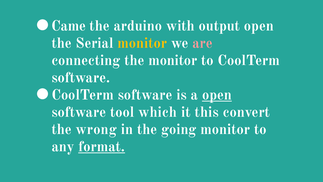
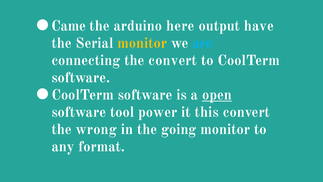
with: with -> here (180, 26)
output open: open -> have (259, 26)
are colour: pink -> light blue (202, 43)
the monitor: monitor -> convert (173, 60)
which: which -> power (158, 112)
format underline: present -> none (102, 146)
